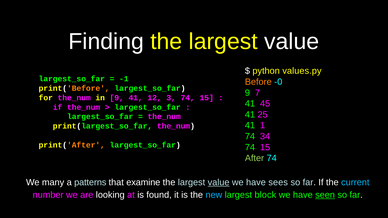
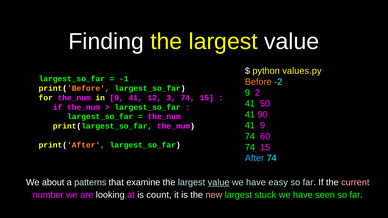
-0: -0 -> -2 (278, 82)
7: 7 -> 2 (258, 93)
45: 45 -> 50 (265, 104)
25: 25 -> 90 (263, 115)
41 1: 1 -> 9 (263, 126)
34: 34 -> 60 (265, 137)
After colour: light green -> light blue (255, 158)
many: many -> about (53, 182)
sees: sees -> easy (278, 182)
current colour: light blue -> pink (355, 182)
found: found -> count (159, 195)
new colour: light blue -> pink (214, 195)
block: block -> stuck (265, 195)
seen underline: present -> none (325, 195)
